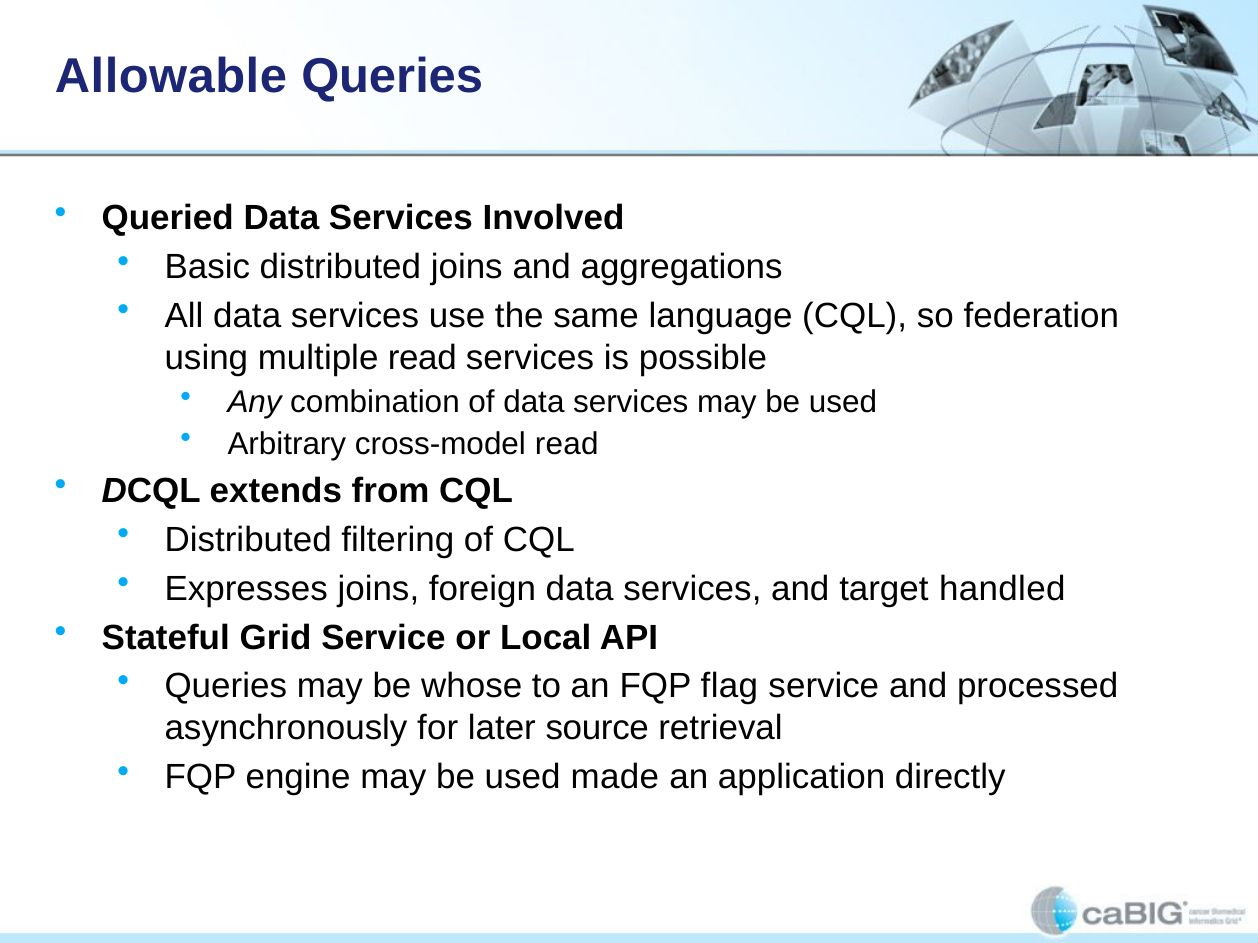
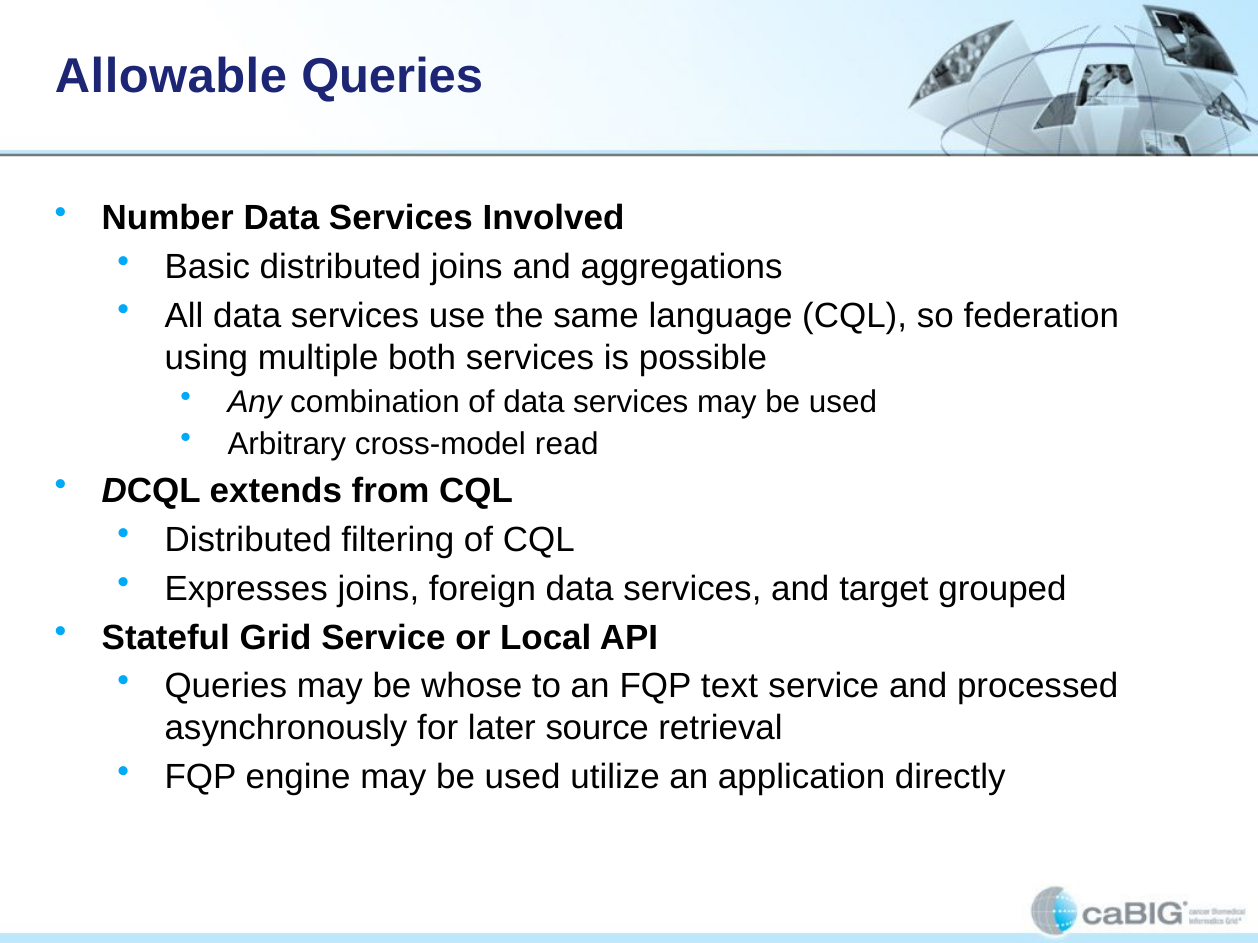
Queried: Queried -> Number (168, 218)
multiple read: read -> both (422, 358)
handled: handled -> grouped (1002, 589)
flag: flag -> text (729, 687)
made: made -> utilize (615, 778)
